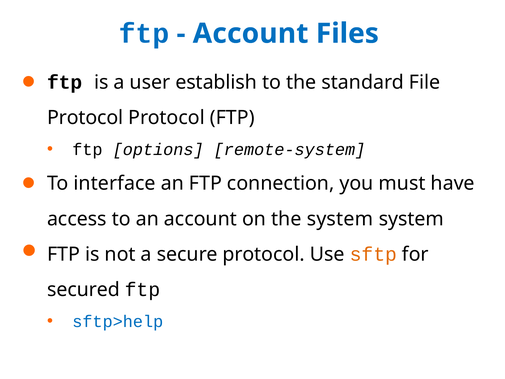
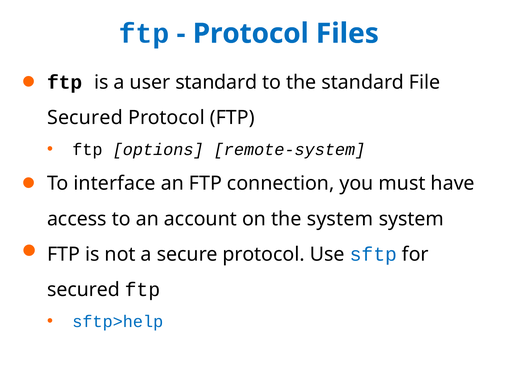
Account: Account -> Protocol (251, 34)
user establish: establish -> standard (216, 82)
Protocol: Protocol -> Secured (85, 118)
sftp colour: orange -> blue (373, 254)
